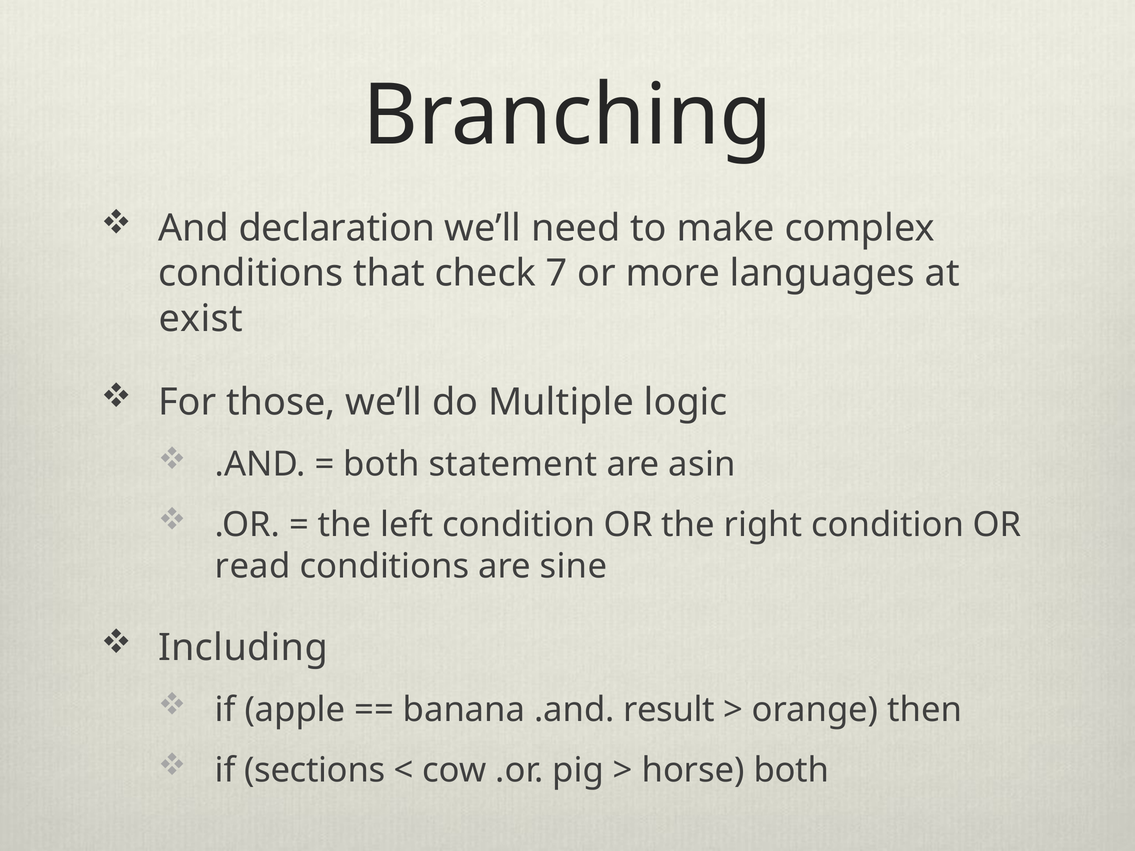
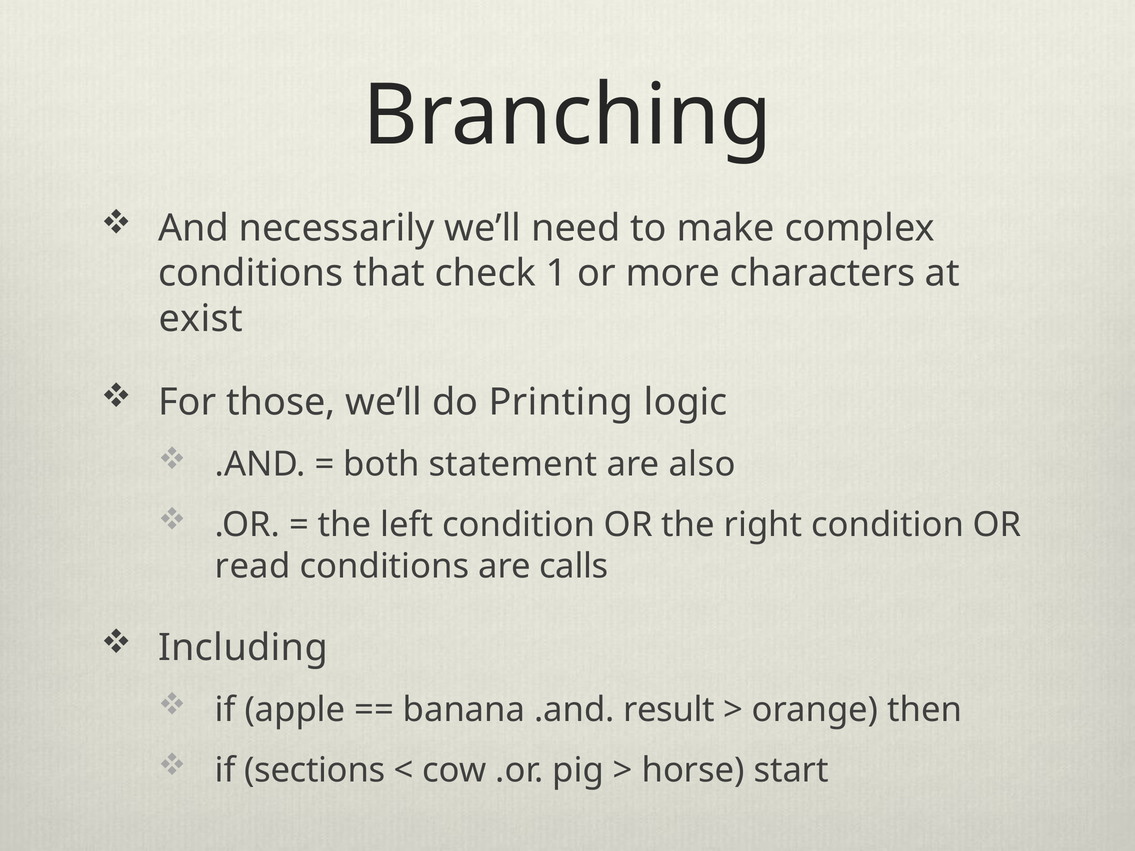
declaration: declaration -> necessarily (337, 228)
7: 7 -> 1 (557, 273)
languages: languages -> characters (823, 273)
Multiple: Multiple -> Printing (561, 402)
asin: asin -> also (702, 464)
sine: sine -> calls (574, 566)
horse both: both -> start (791, 771)
